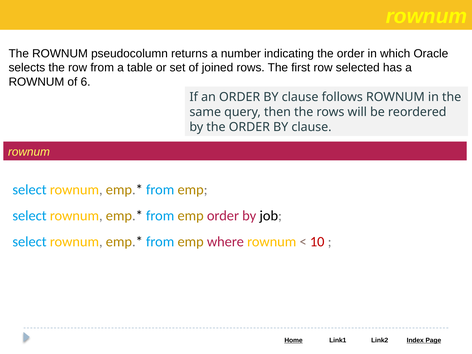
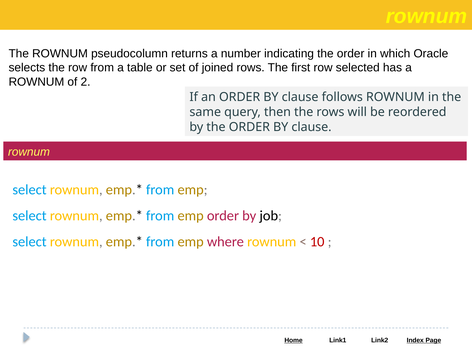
6: 6 -> 2 (86, 82)
